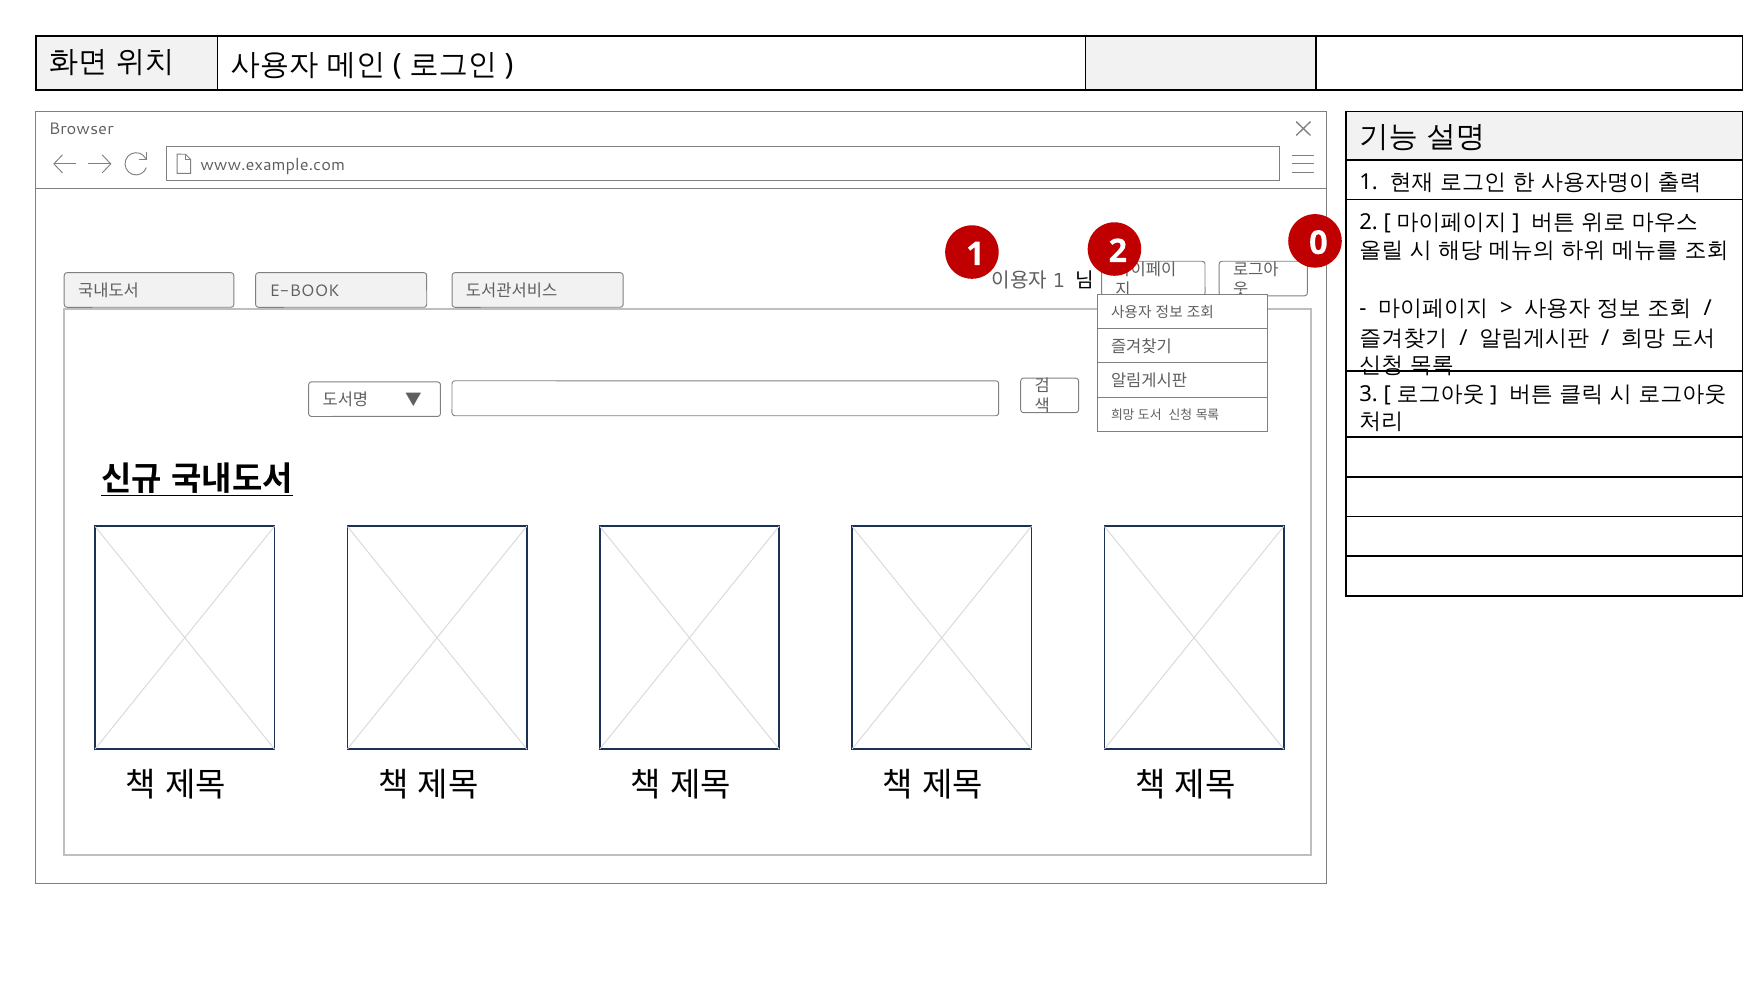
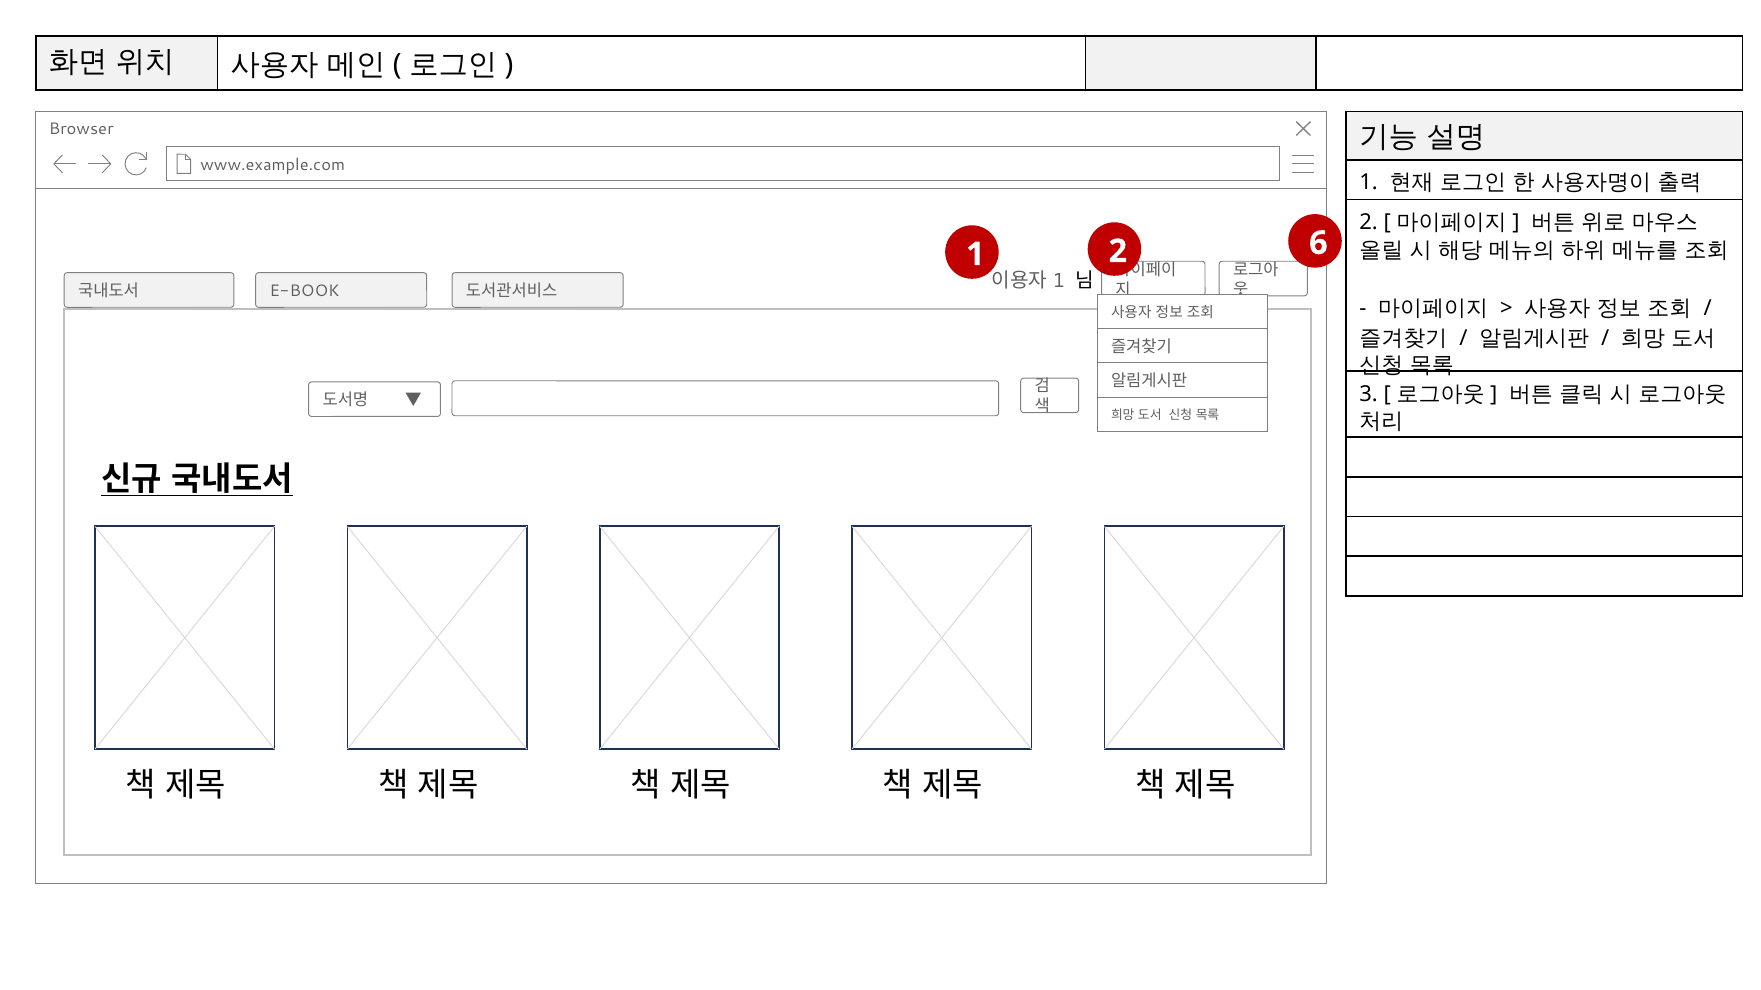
0: 0 -> 6 (1318, 243)
